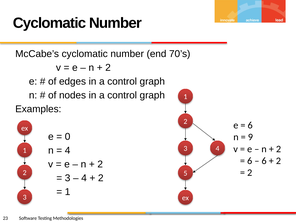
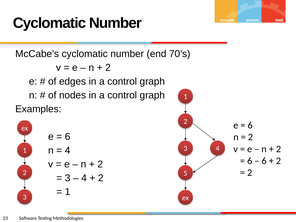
0: 0 -> 6 (68, 137)
9: 9 -> 2 (250, 137)
